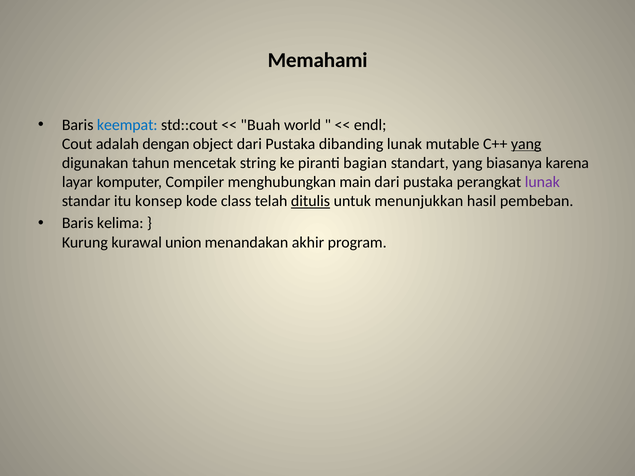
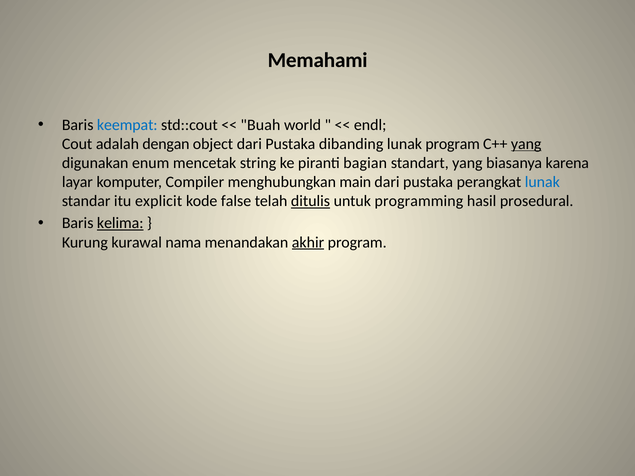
lunak mutable: mutable -> program (453, 144)
tahun: tahun -> enum (151, 163)
lunak colour: purple -> blue (542, 182)
konsep: konsep -> explicit (159, 201)
class: class -> false (236, 201)
menunjukkan: menunjukkan -> programming (419, 201)
pembeban: pembeban -> prosedural (537, 201)
kelima underline: none -> present (120, 223)
union: union -> nama (183, 242)
akhir underline: none -> present (308, 242)
